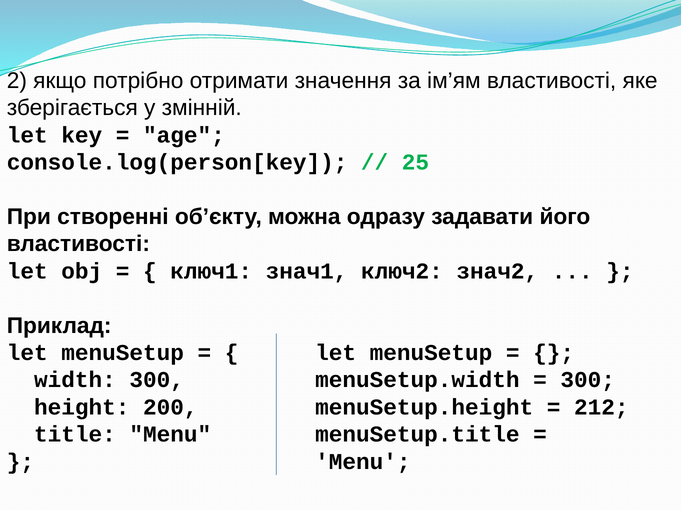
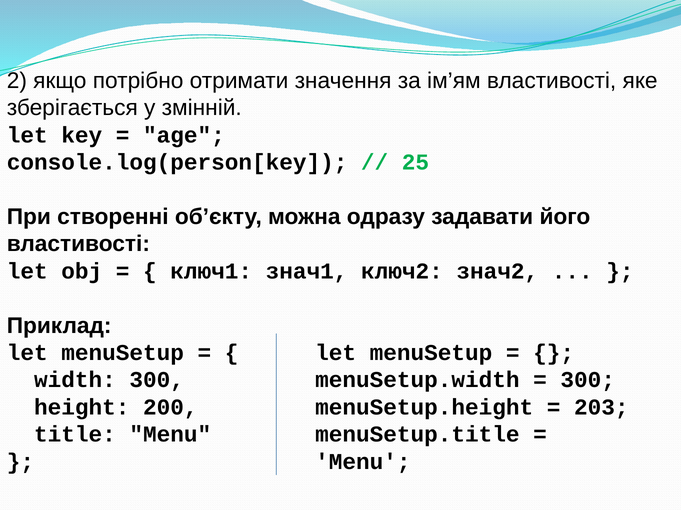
212: 212 -> 203 (601, 408)
